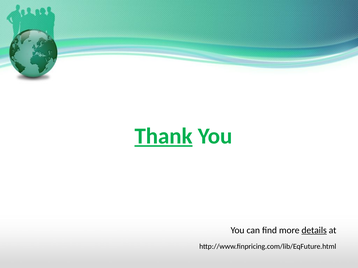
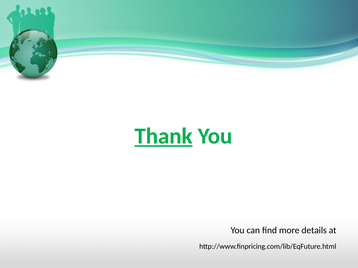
details underline: present -> none (314, 231)
